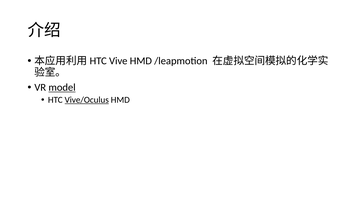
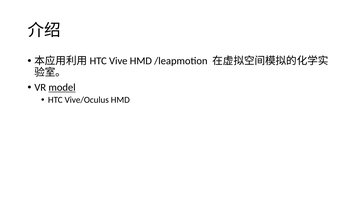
Vive/Oculus underline: present -> none (87, 100)
